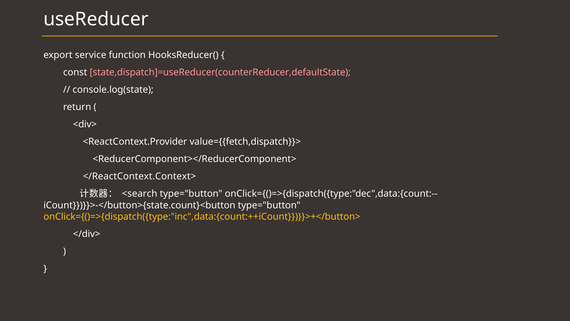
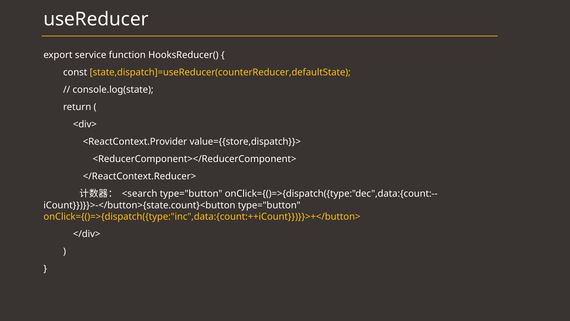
state,dispatch]=useReducer(counterReducer,defaultState colour: pink -> yellow (220, 72)
value={{fetch,dispatch}}>: value={{fetch,dispatch}}> -> value={{store,dispatch}}> (245, 142)
</ReactContext.Context>: </ReactContext.Context> -> </ReactContext.Reducer> (139, 176)
